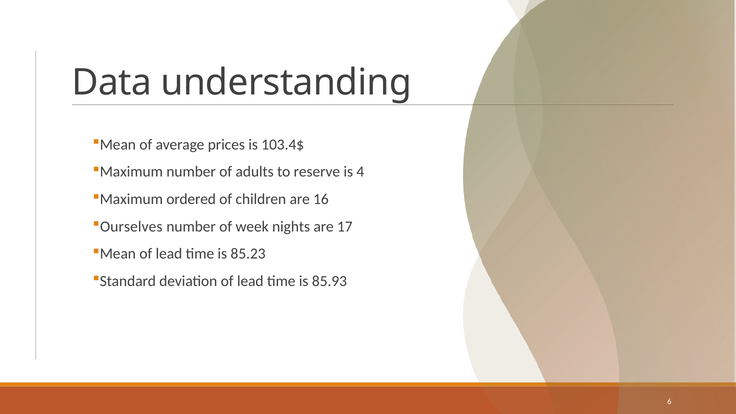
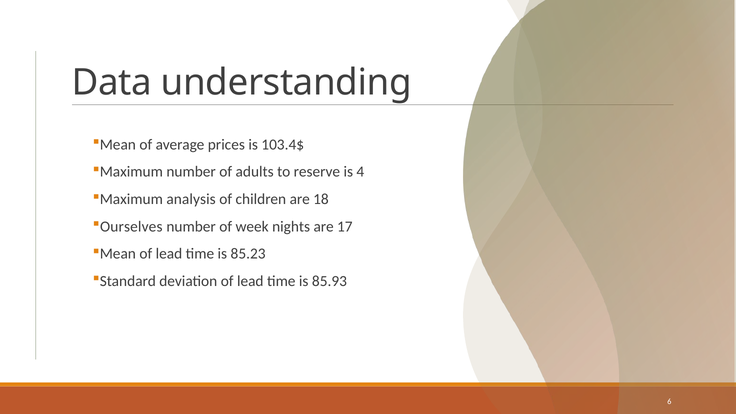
ordered: ordered -> analysis (191, 199)
16: 16 -> 18 (321, 199)
